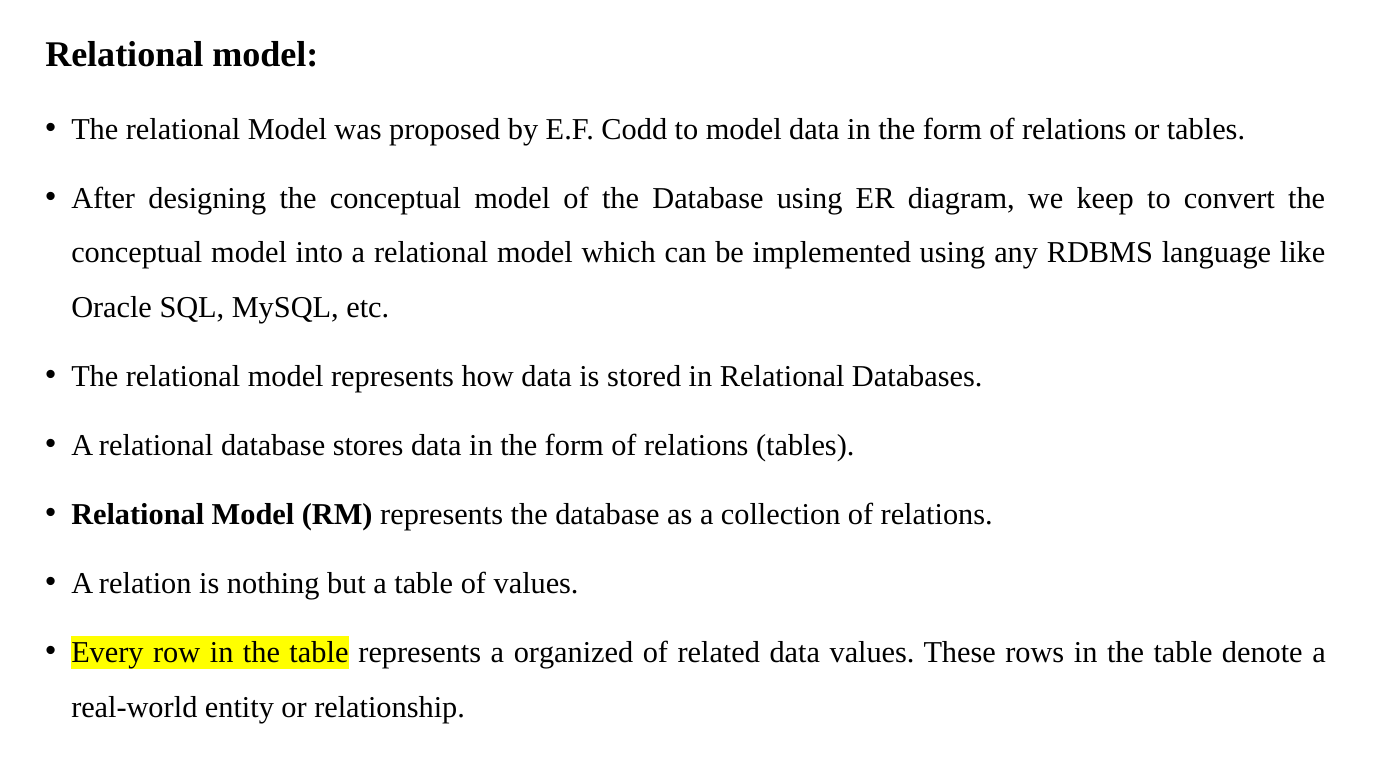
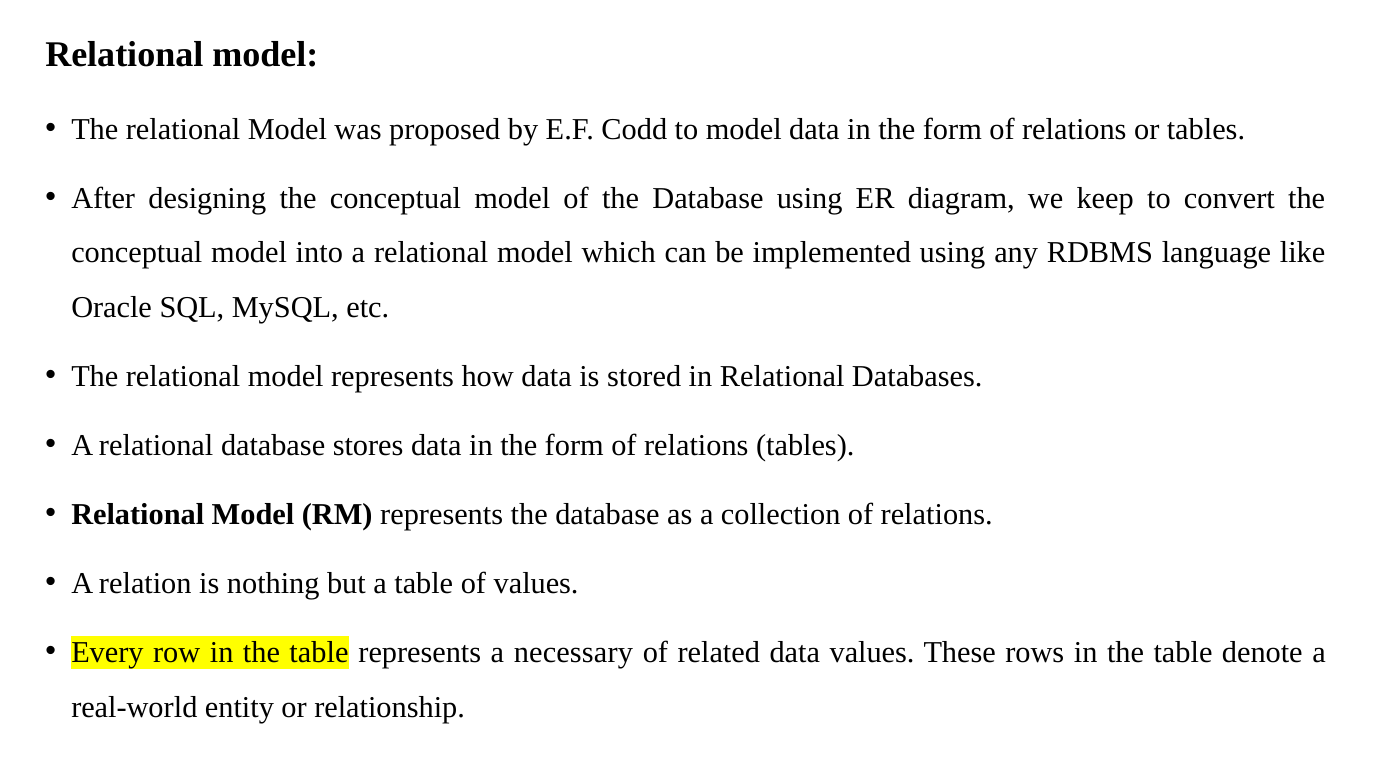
organized: organized -> necessary (573, 653)
